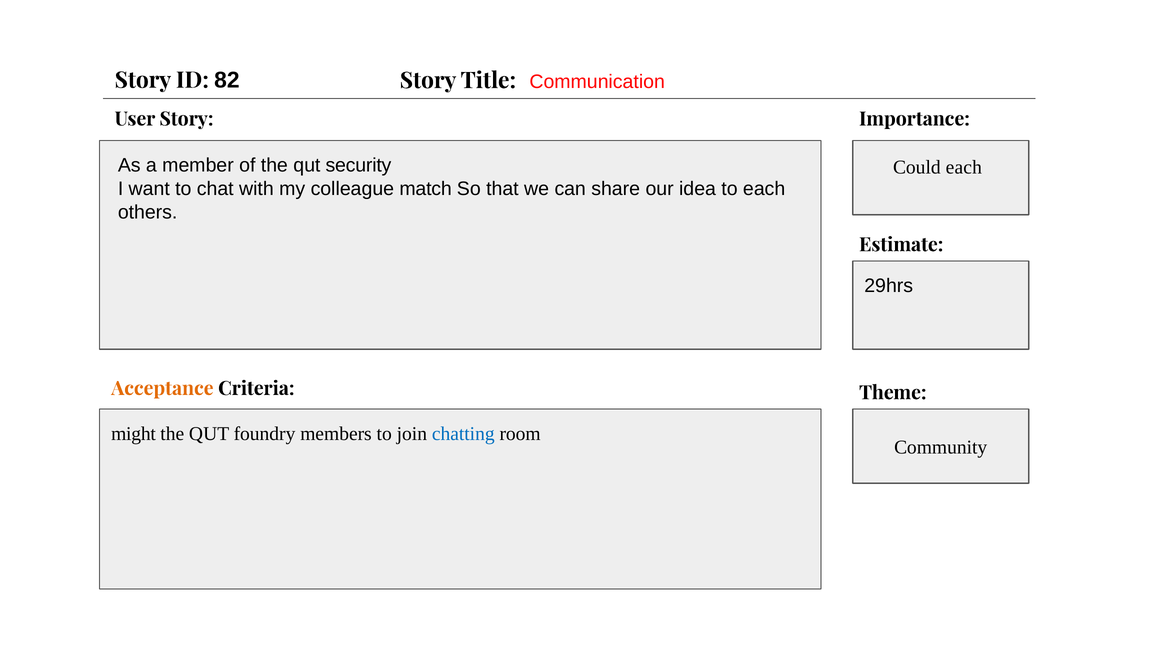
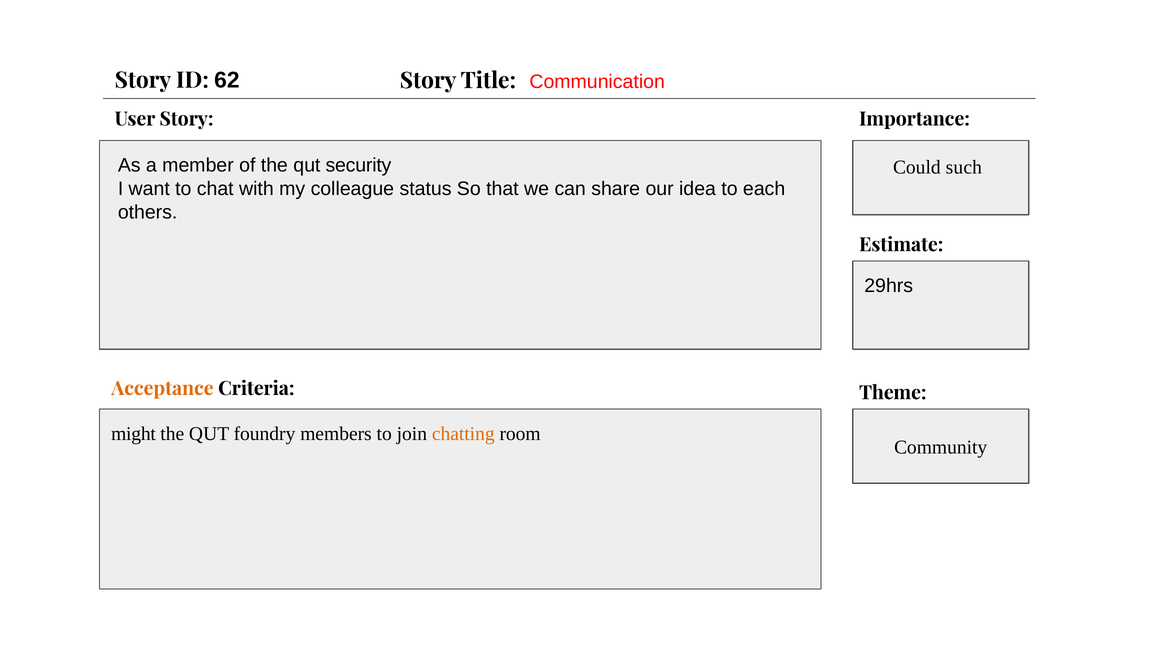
82: 82 -> 62 (227, 80)
Could each: each -> such (964, 167)
match: match -> status (426, 189)
chatting colour: blue -> orange (463, 434)
